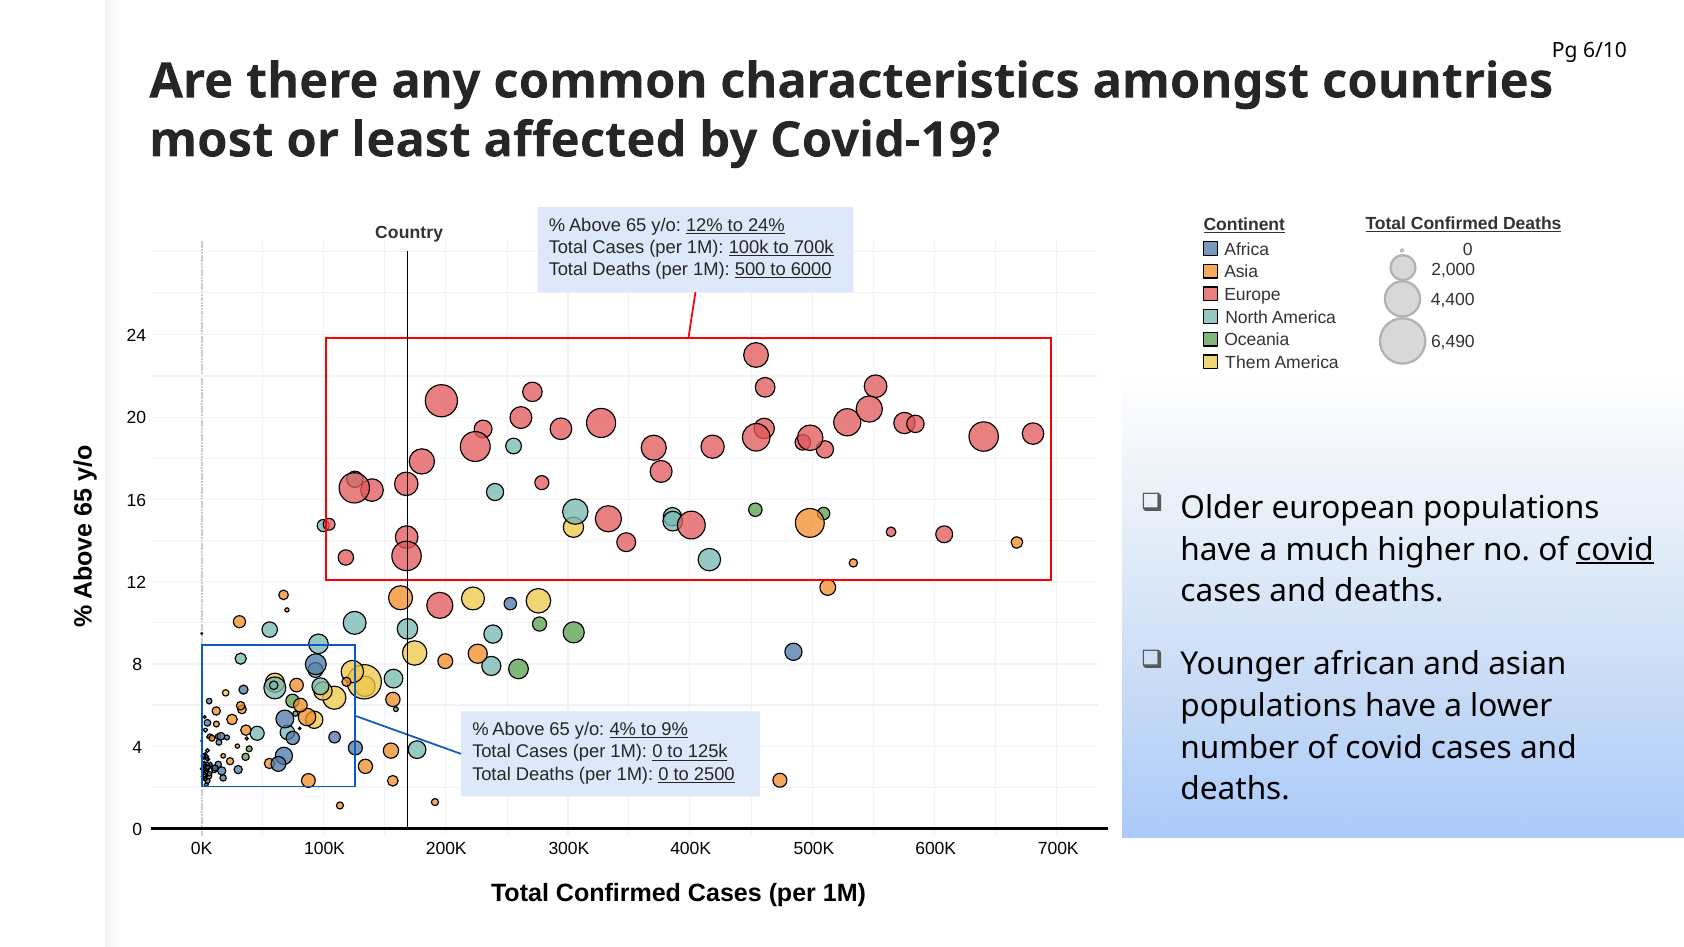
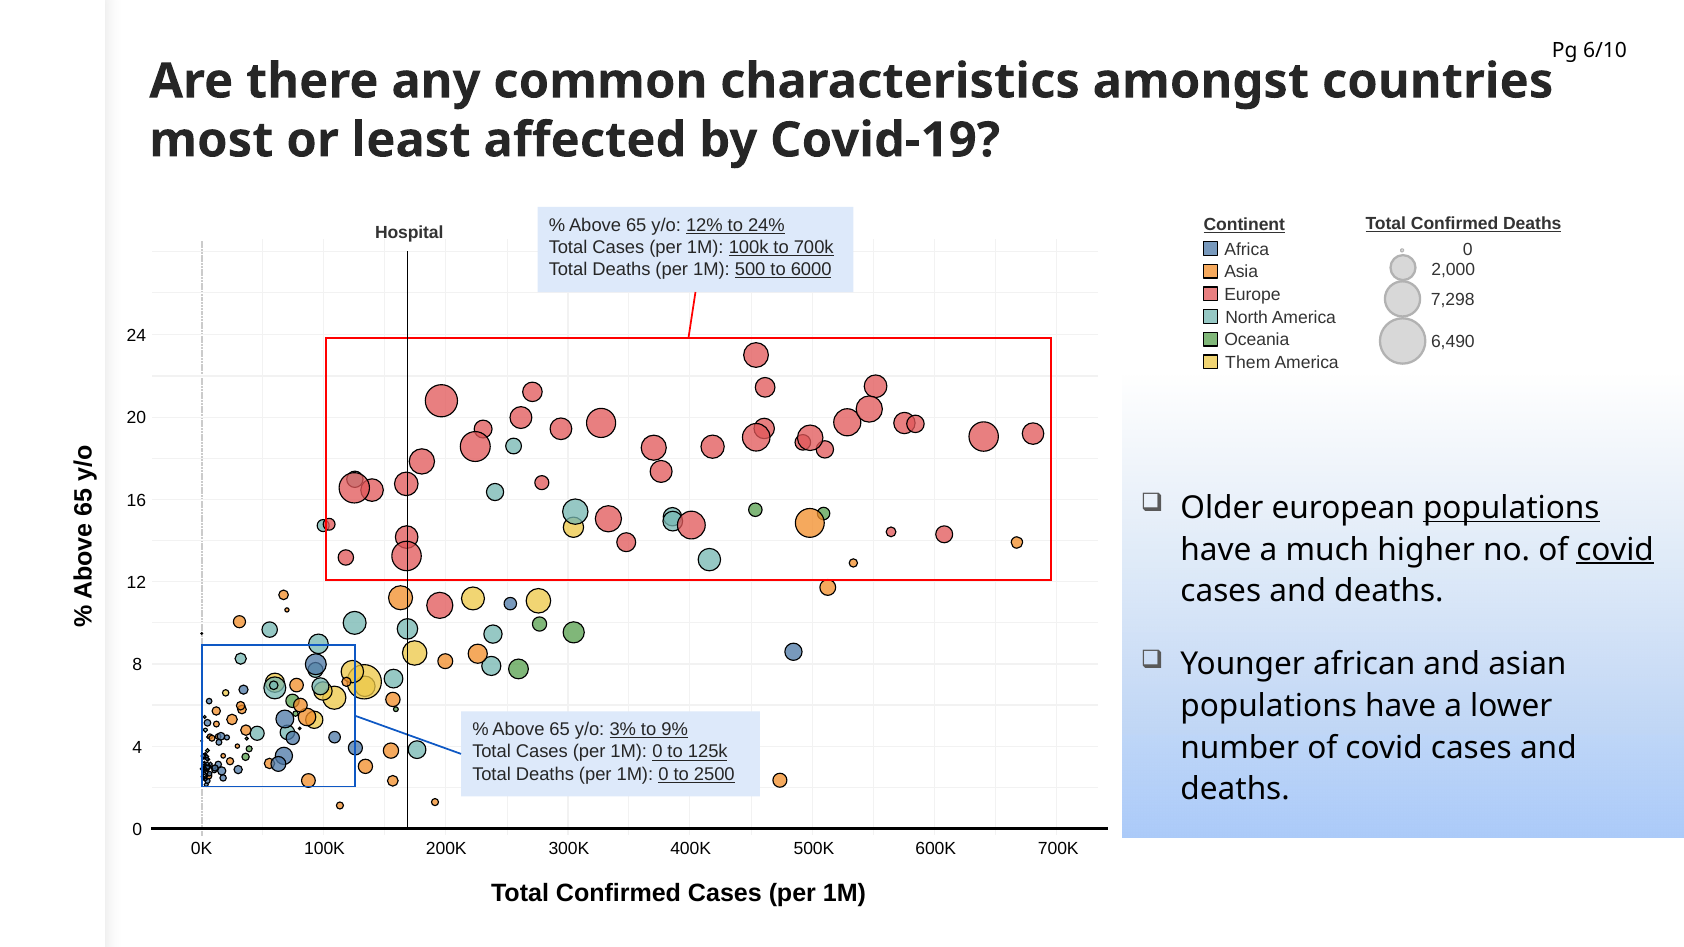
Country: Country -> Hospital (409, 233)
4,400: 4,400 -> 7,298 (1453, 300)
populations underline: none -> present (1511, 508)
4%: 4% -> 3% (623, 730)
